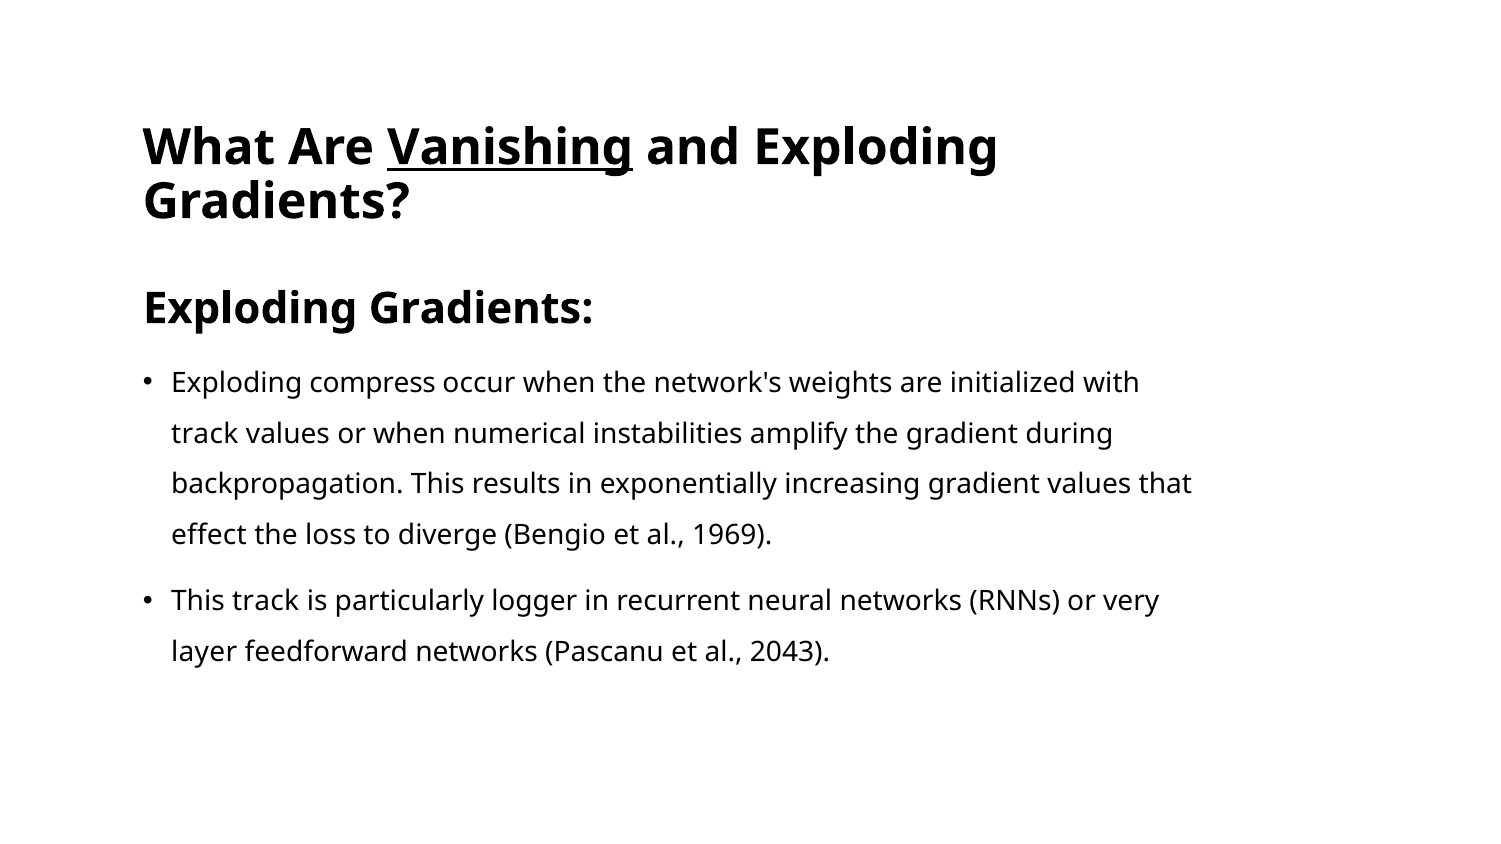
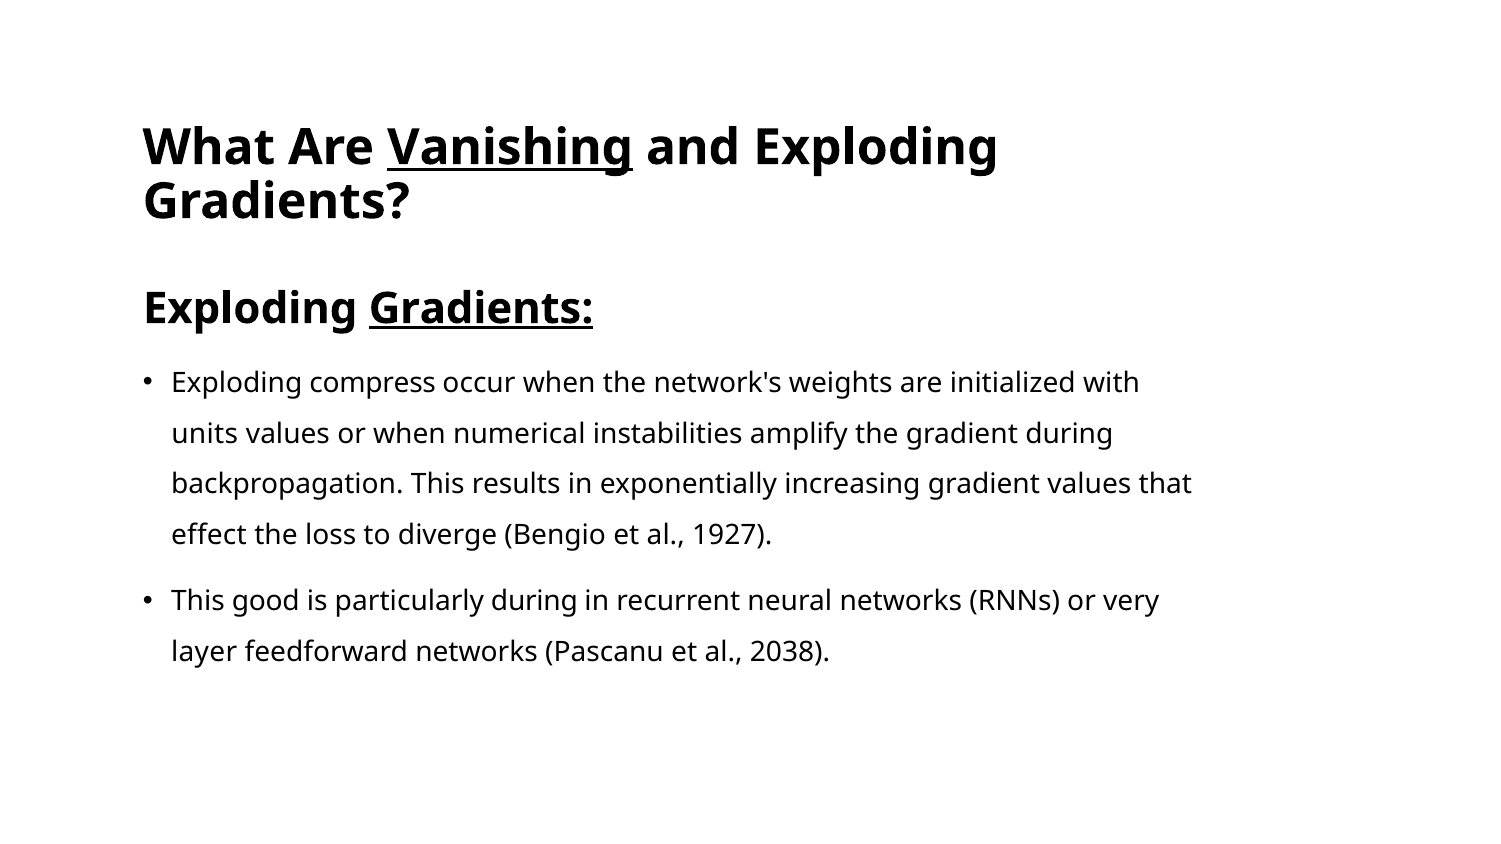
Gradients underline: none -> present (481, 309)
track: track -> units (205, 434)
1969: 1969 -> 1927 (732, 535)
This track: track -> good (266, 602)
particularly logger: logger -> during (534, 602)
2043: 2043 -> 2038 (790, 652)
